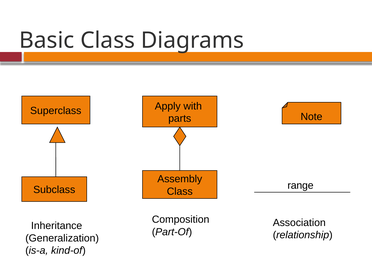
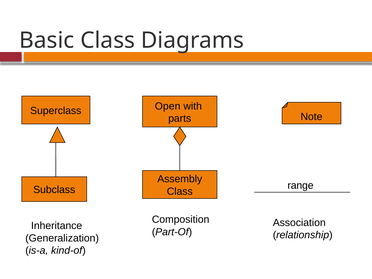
Apply: Apply -> Open (168, 106)
